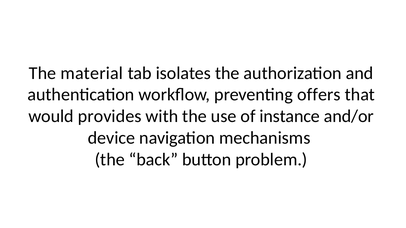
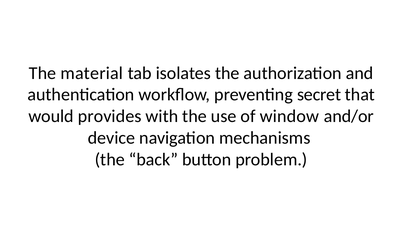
offers: offers -> secret (319, 95)
instance: instance -> window (290, 117)
